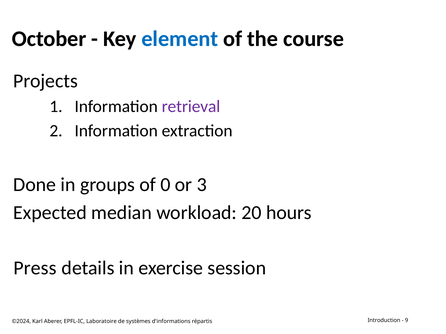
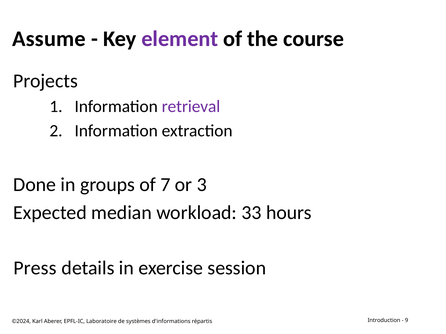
October: October -> Assume (49, 39)
element colour: blue -> purple (180, 39)
0: 0 -> 7 (165, 185)
20: 20 -> 33 (251, 213)
